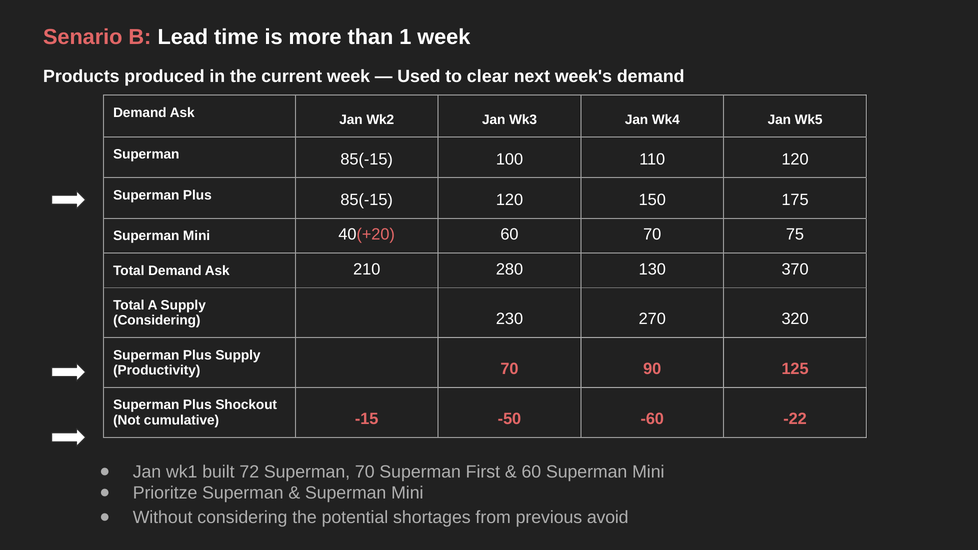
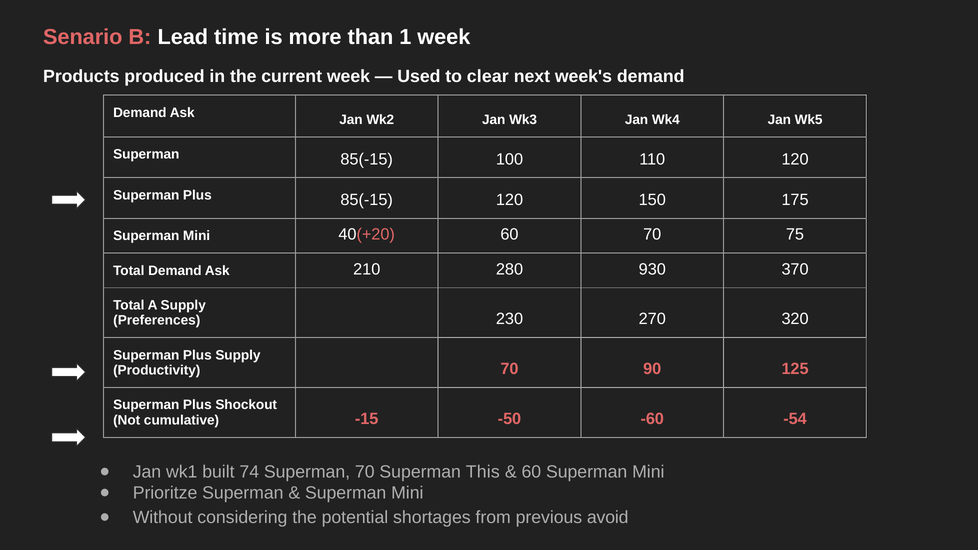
130: 130 -> 930 (652, 269)
Considering: Considering -> Preferences (157, 321)
-22: -22 -> -54 (795, 419)
72: 72 -> 74 (249, 472)
First: First -> This (483, 472)
